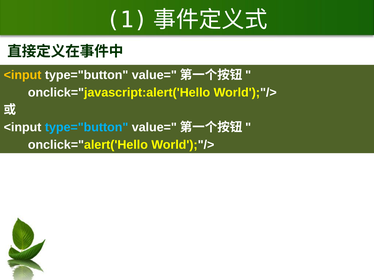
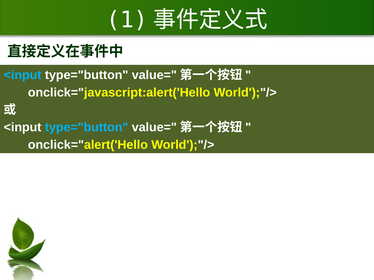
<input colour: yellow -> light blue (23, 75)
